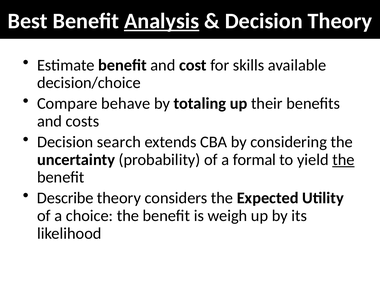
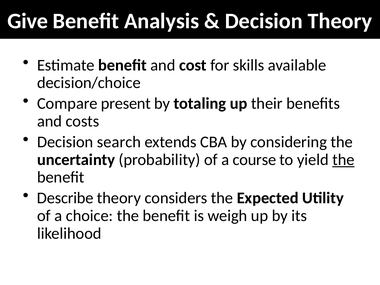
Best: Best -> Give (28, 21)
Analysis underline: present -> none (162, 21)
behave: behave -> present (126, 104)
formal: formal -> course (254, 160)
